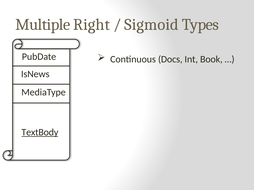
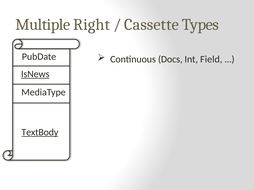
Sigmoid: Sigmoid -> Cassette (151, 25)
Book: Book -> Field (211, 59)
IsNews underline: none -> present (35, 74)
